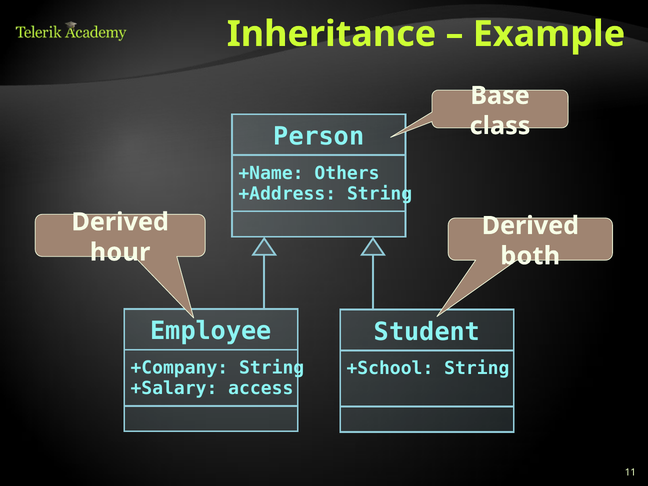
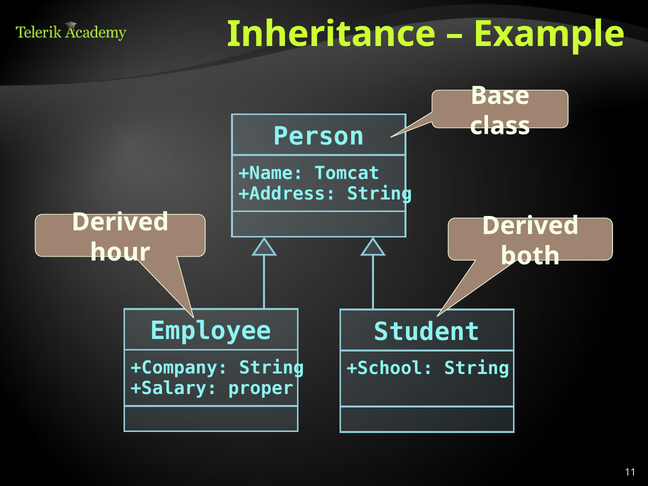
Others: Others -> Tomcat (347, 173)
access: access -> proper (261, 388)
